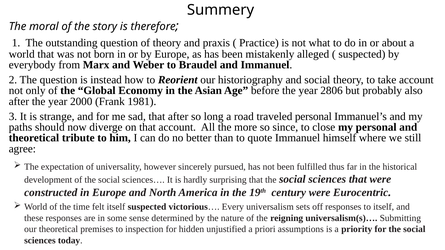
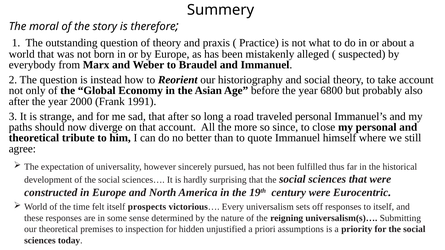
2806: 2806 -> 6800 (332, 91)
1981: 1981 -> 1991 (142, 102)
itself suspected: suspected -> prospects (147, 207)
